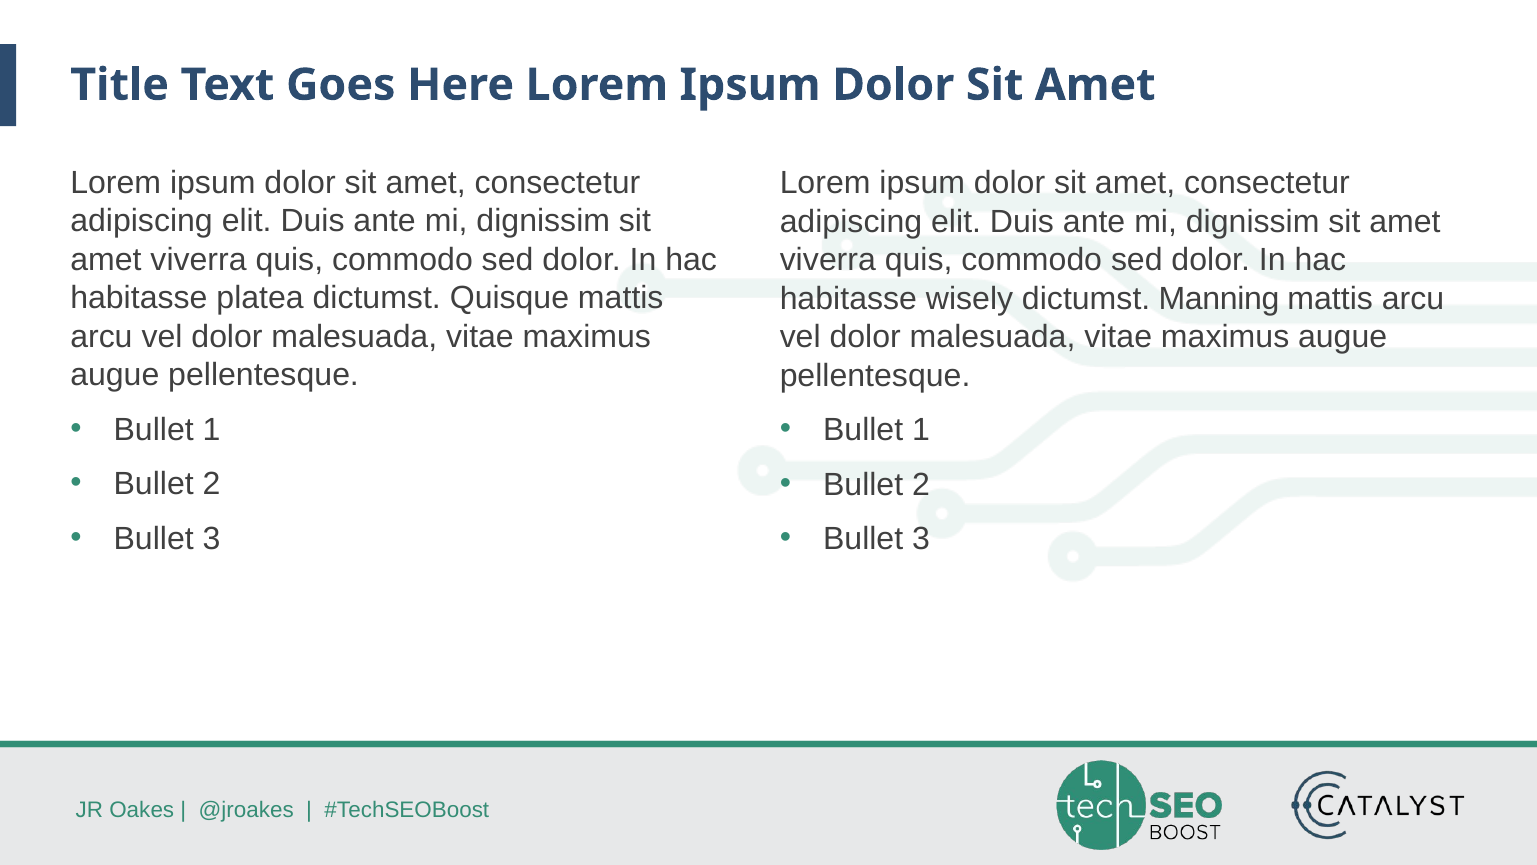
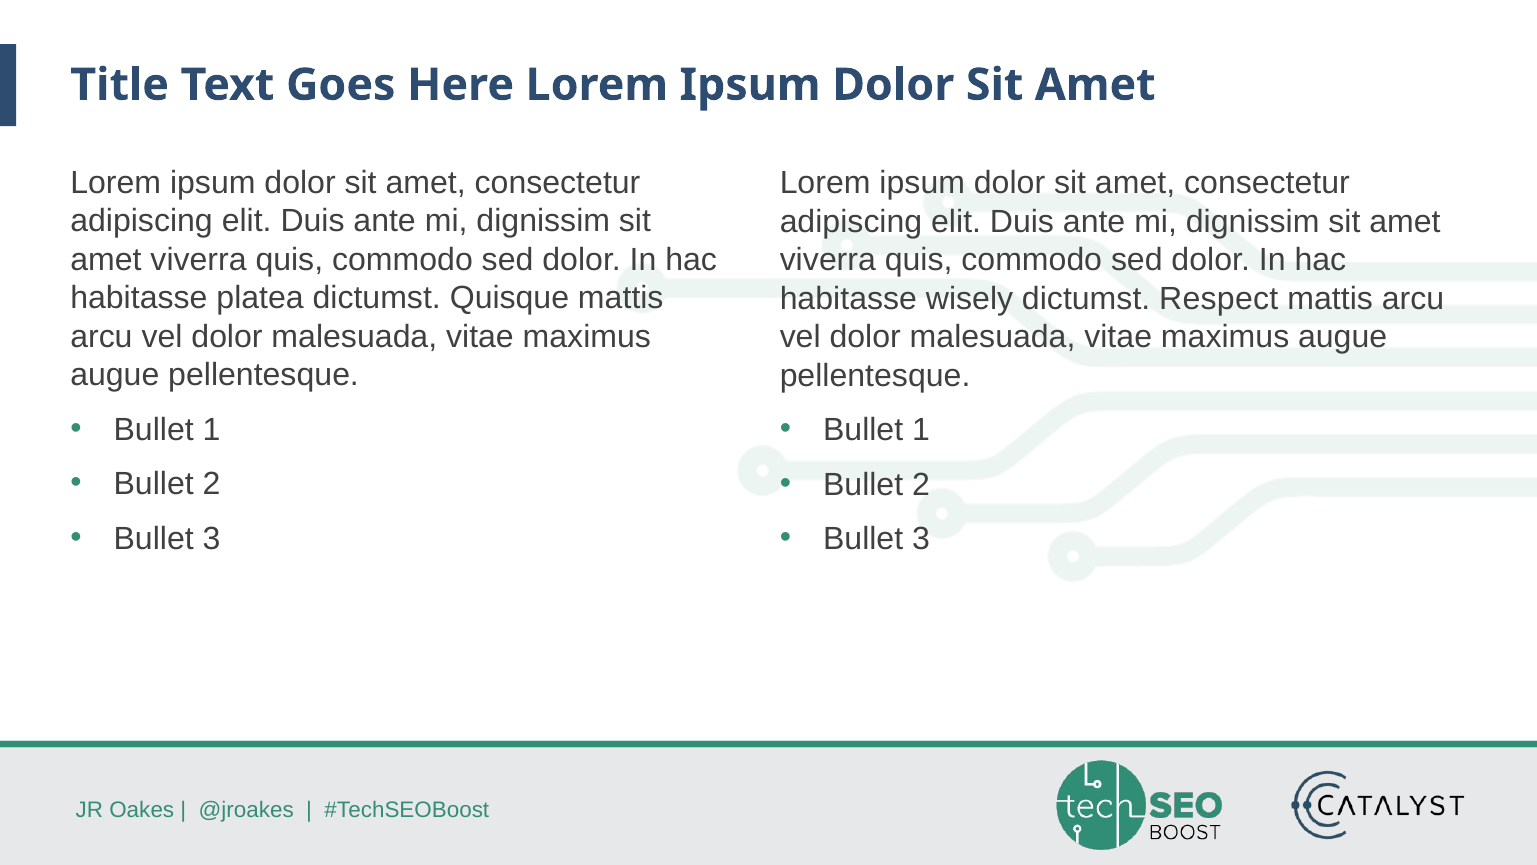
Manning: Manning -> Respect (1219, 298)
